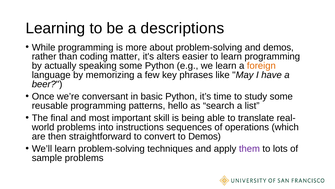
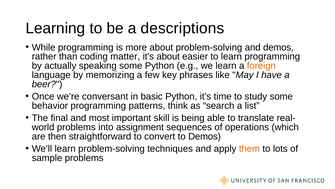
it's alters: alters -> about (168, 56)
reusable: reusable -> behavior (50, 105)
hello: hello -> think (178, 105)
instructions: instructions -> assignment (140, 127)
them colour: purple -> orange (249, 148)
